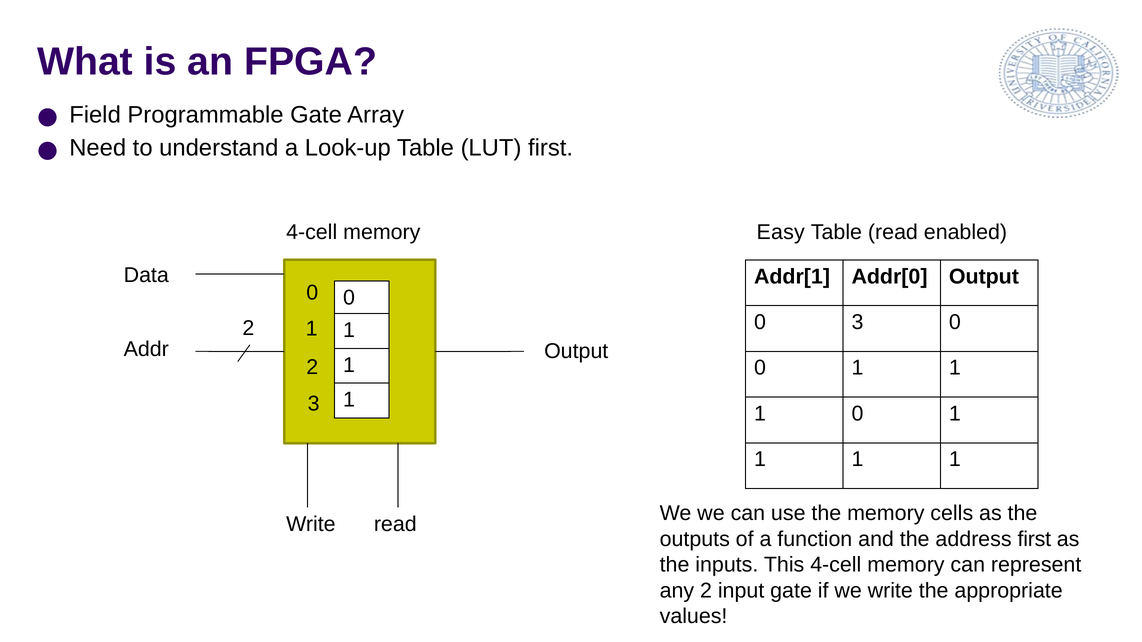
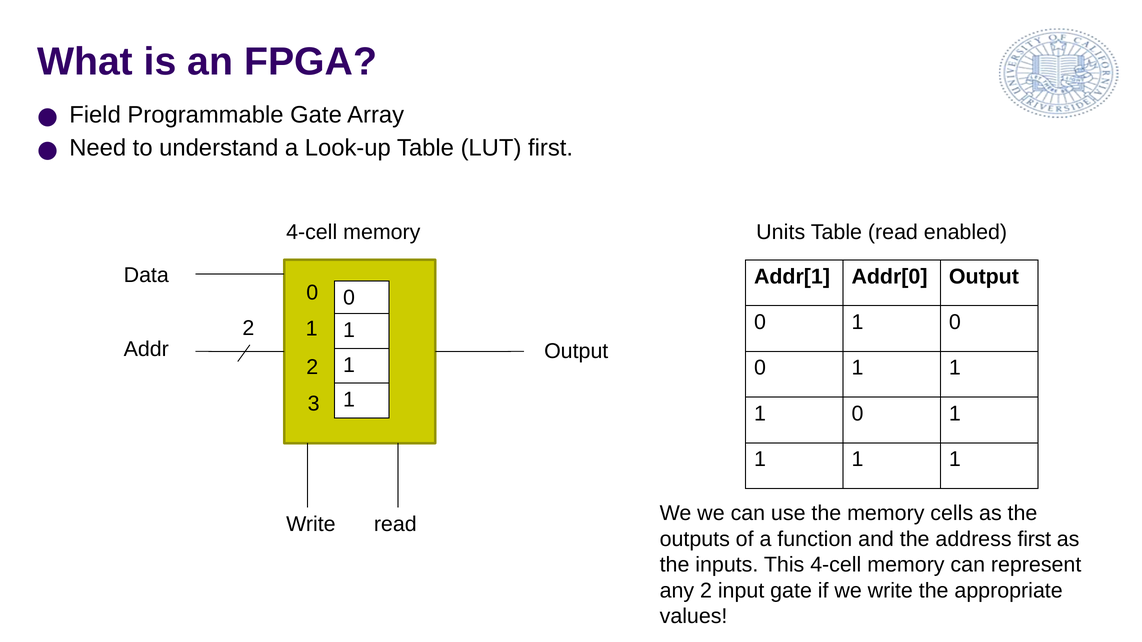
Easy: Easy -> Units (781, 232)
3: 3 -> 1 (857, 322)
